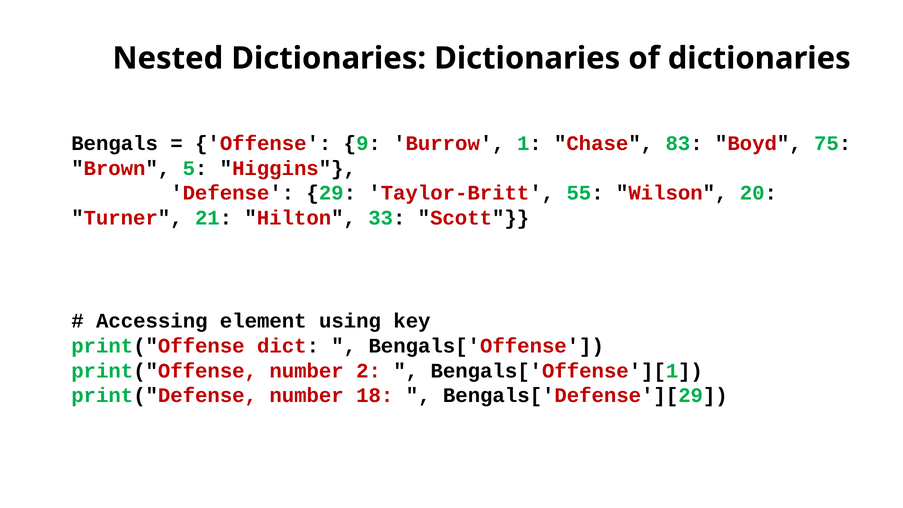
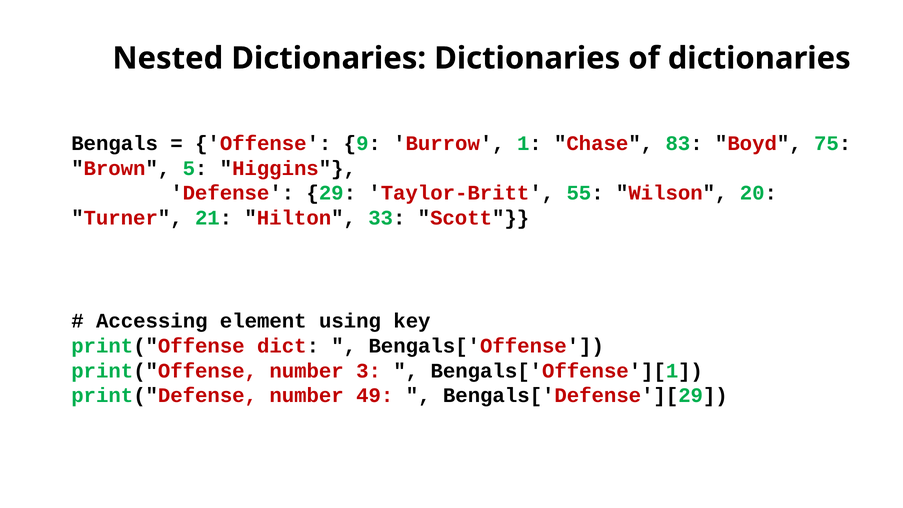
2: 2 -> 3 (369, 371)
18: 18 -> 49 (375, 395)
